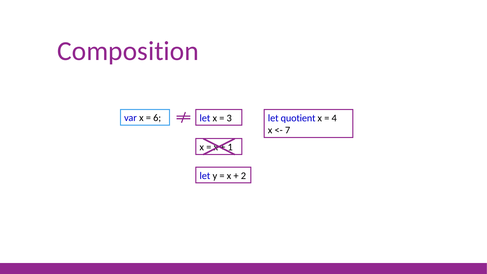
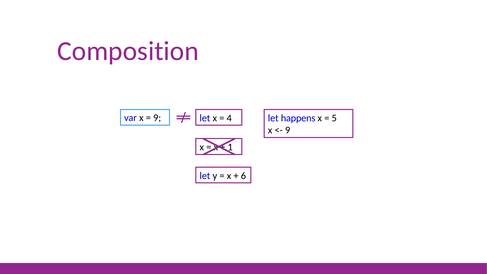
6: 6 -> 9 (157, 118)
3: 3 -> 4 (229, 118)
quotient: quotient -> happens (298, 118)
4: 4 -> 5 (334, 118)
7: 7 -> 9 (288, 130)
2: 2 -> 6 (243, 176)
